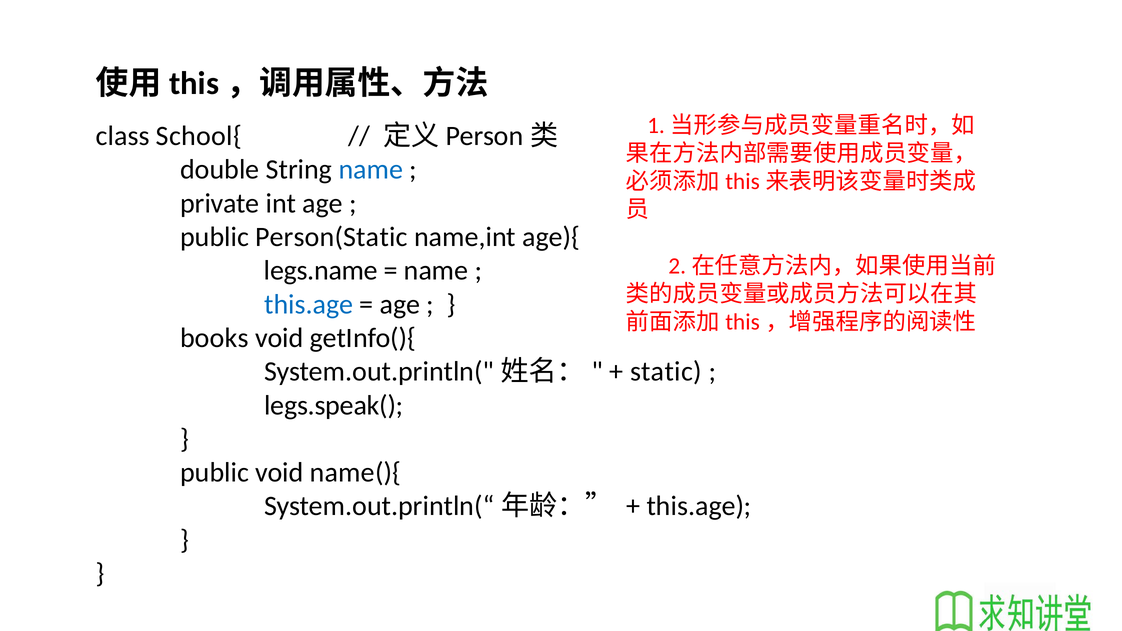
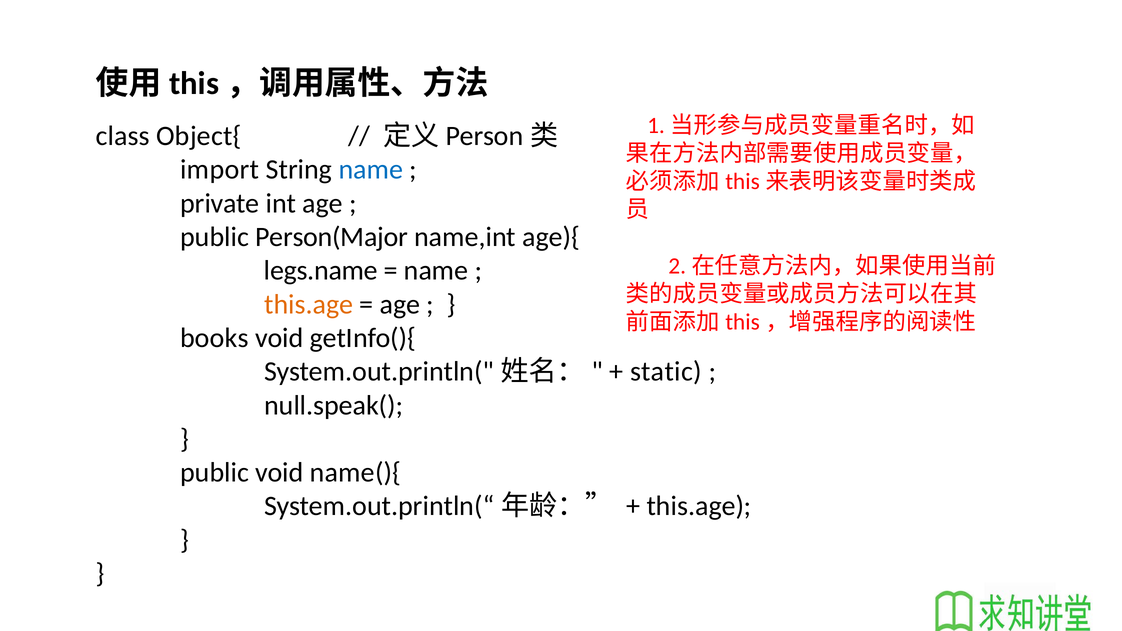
School{: School{ -> Object{ (199, 136)
double: double -> import (220, 170)
Person(Static: Person(Static -> Person(Major (332, 237)
this.age colour: blue -> orange (309, 304)
legs.speak(: legs.speak( -> null.speak( (334, 405)
